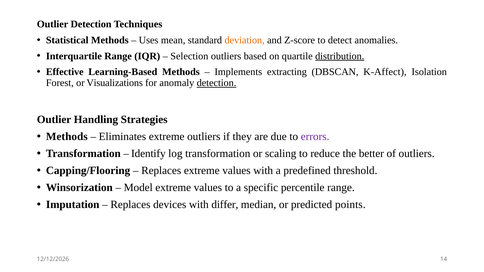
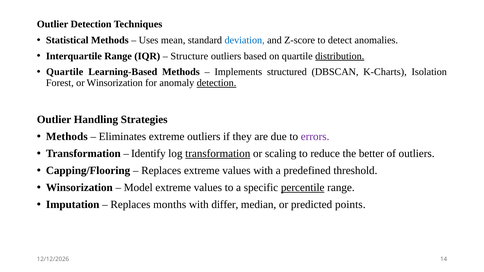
deviation colour: orange -> blue (245, 40)
Selection: Selection -> Structure (189, 56)
Effective: Effective -> Quartile (65, 72)
extracting: extracting -> structured (287, 72)
K-Affect: K-Affect -> K-Charts (385, 72)
or Visualizations: Visualizations -> Winsorization (115, 83)
transformation underline: none -> present (218, 154)
percentile underline: none -> present (303, 188)
devices: devices -> months (170, 205)
